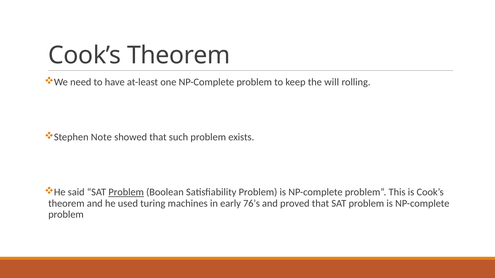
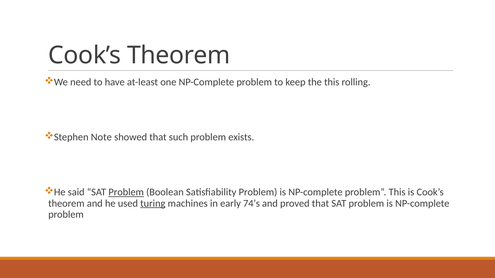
the will: will -> this (332, 82)
turing underline: none -> present (153, 204)
76’s: 76’s -> 74’s (252, 204)
